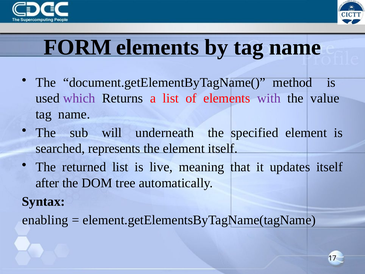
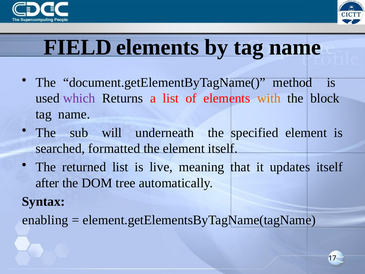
FORM: FORM -> FIELD (78, 47)
with colour: purple -> orange (269, 98)
value: value -> block (325, 98)
represents: represents -> formatted (114, 148)
